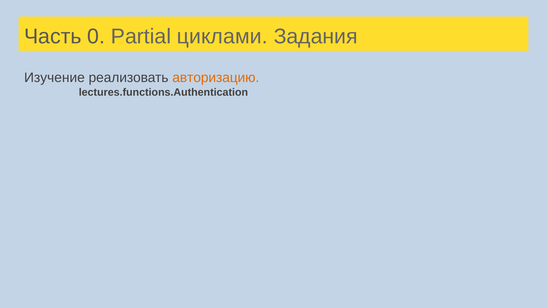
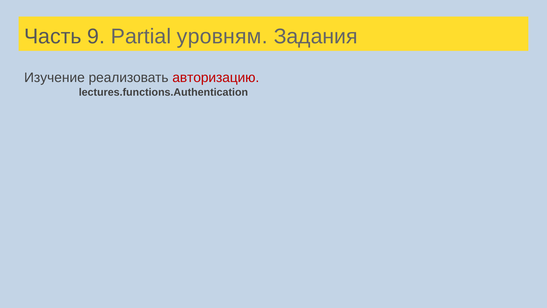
0: 0 -> 9 (96, 36)
циклами: циклами -> уровням (222, 36)
авторизацию colour: orange -> red (216, 78)
